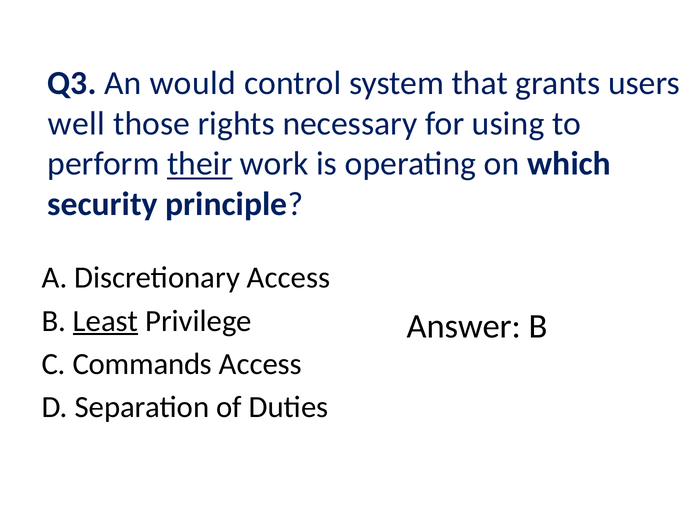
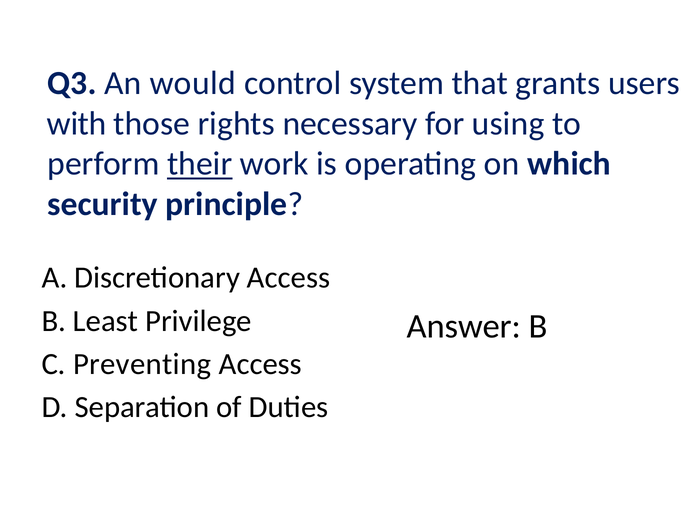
well: well -> with (77, 124)
Least underline: present -> none (106, 321)
Commands: Commands -> Preventing (142, 364)
